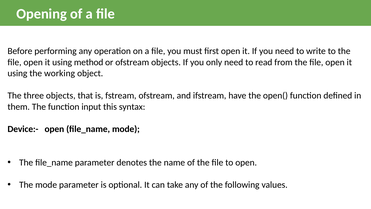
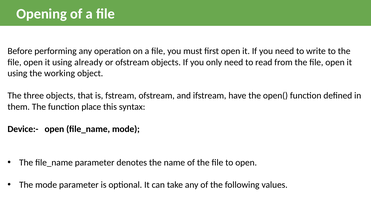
method: method -> already (89, 62)
input: input -> place (91, 107)
